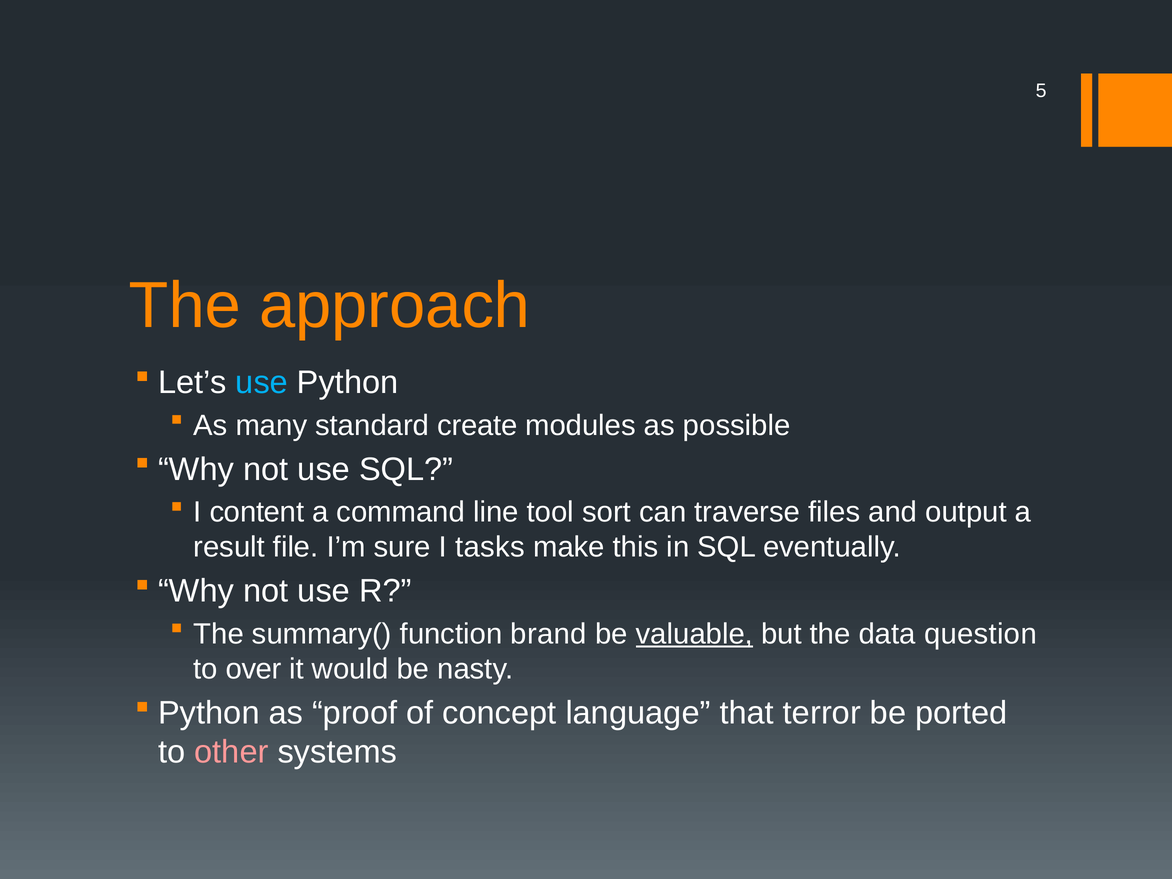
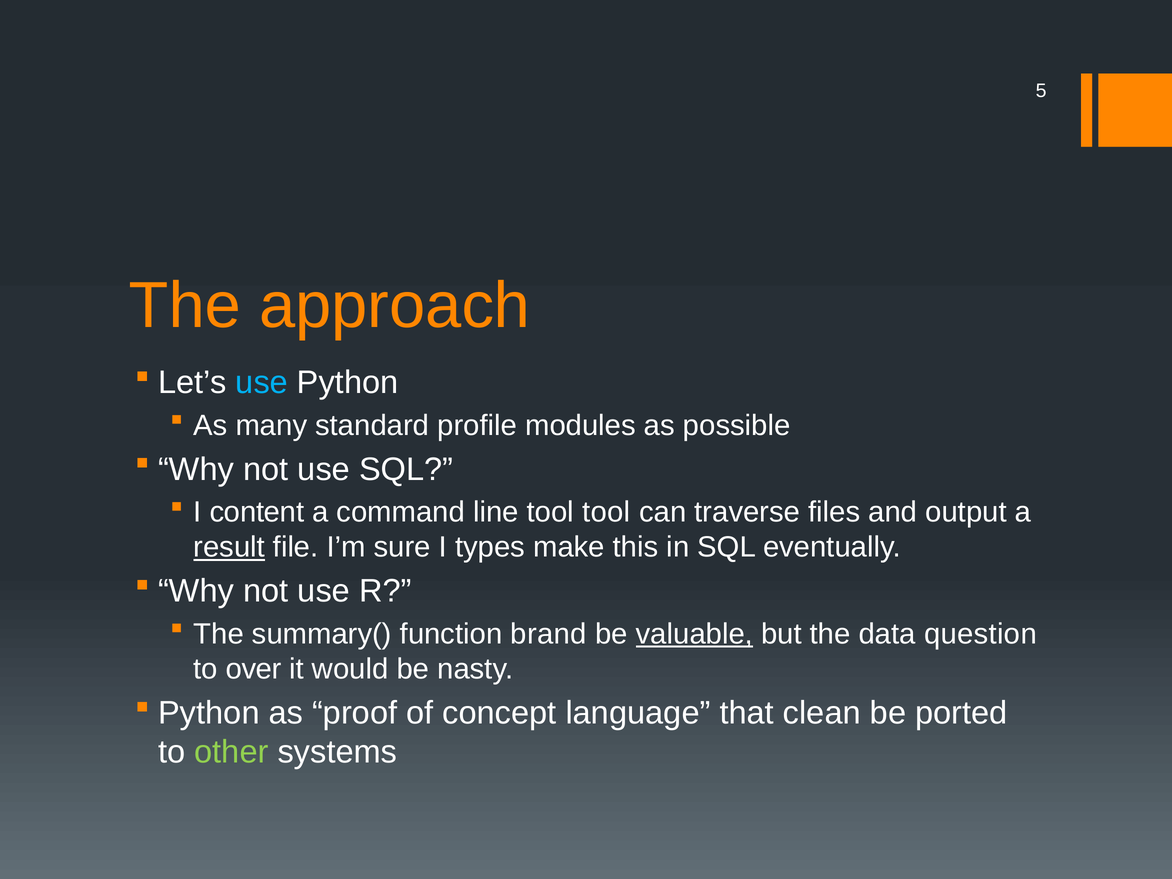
create: create -> profile (477, 425)
tool sort: sort -> tool (606, 512)
result underline: none -> present (229, 547)
tasks: tasks -> types (490, 547)
terror: terror -> clean (822, 713)
other colour: pink -> light green (231, 752)
